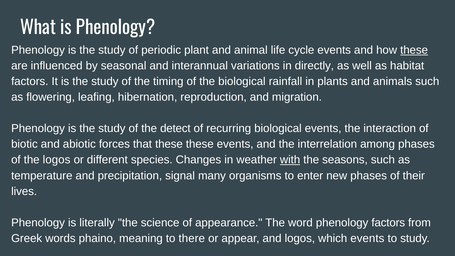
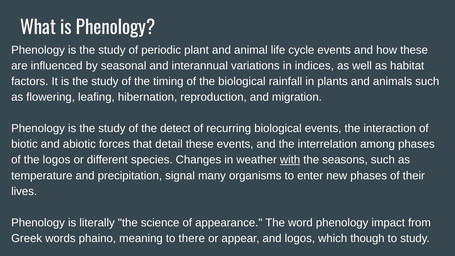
these underline: present -> none (414, 50)
directly: directly -> indices (314, 66)
that these: these -> detail (169, 144)
phenology factors: factors -> impact (388, 223)
which events: events -> though (367, 238)
